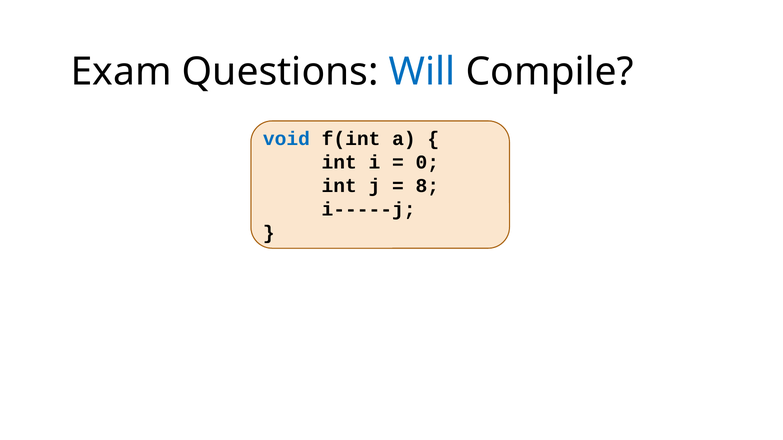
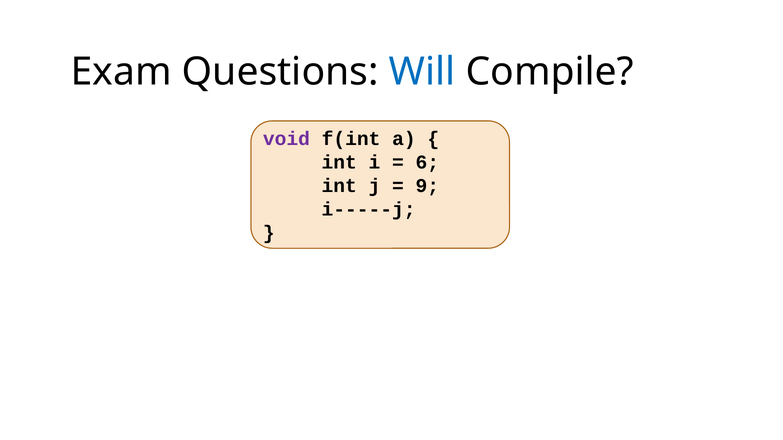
void colour: blue -> purple (286, 139)
0: 0 -> 6 (427, 163)
8: 8 -> 9 (427, 186)
